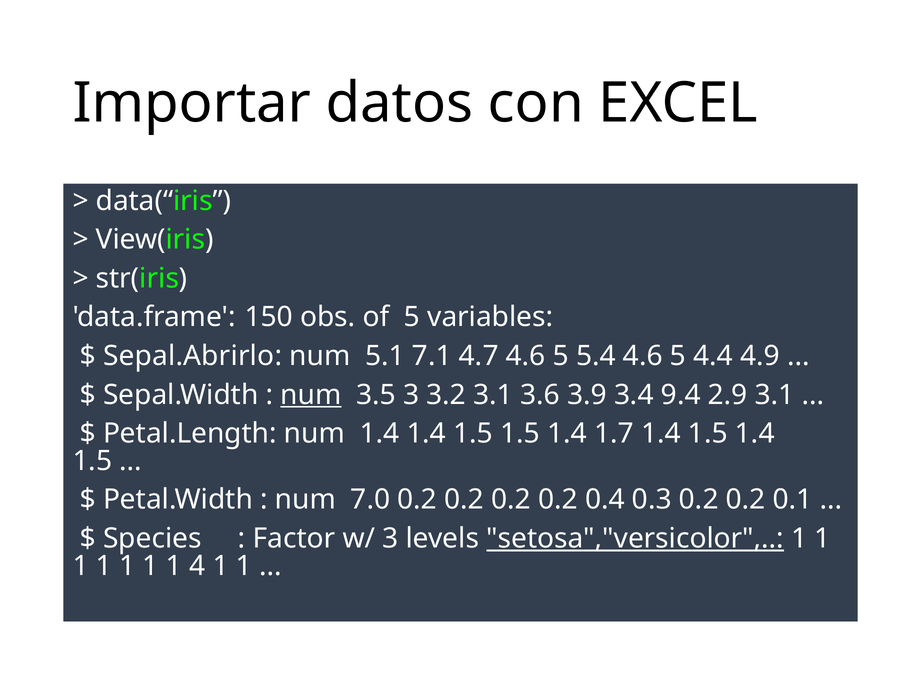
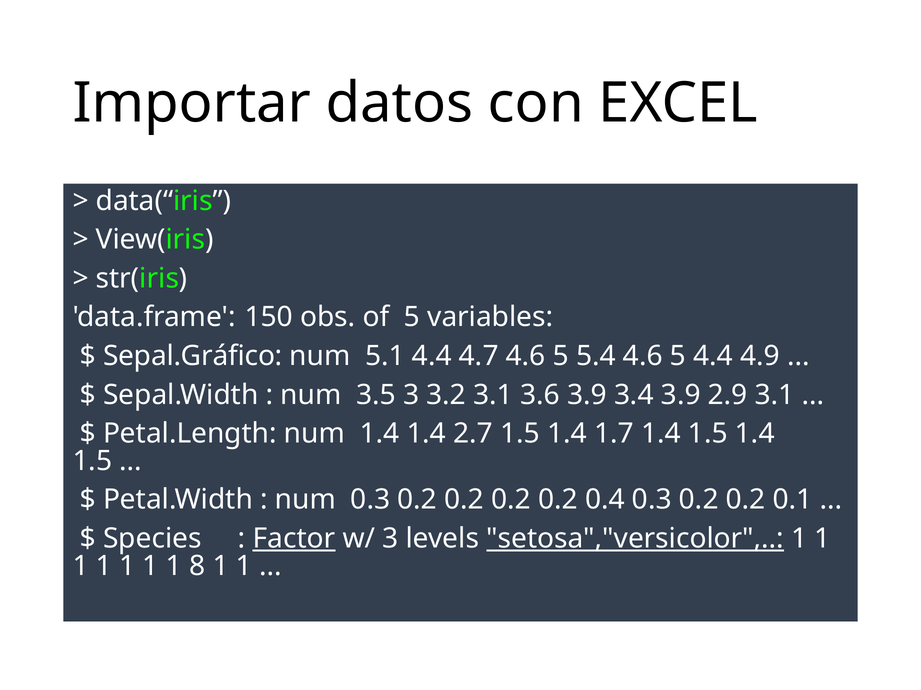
Sepal.Abrirlo: Sepal.Abrirlo -> Sepal.Gráfico (193, 356)
5.1 7.1: 7.1 -> 4.4 (432, 356)
num underline: present -> none (311, 395)
3.4 9.4: 9.4 -> 3.9 (681, 395)
1.4 1.4 1.5: 1.5 -> 2.7 (473, 434)
num 7.0: 7.0 -> 0.3 (370, 500)
Factor underline: none -> present (294, 539)
4: 4 -> 8 (197, 566)
